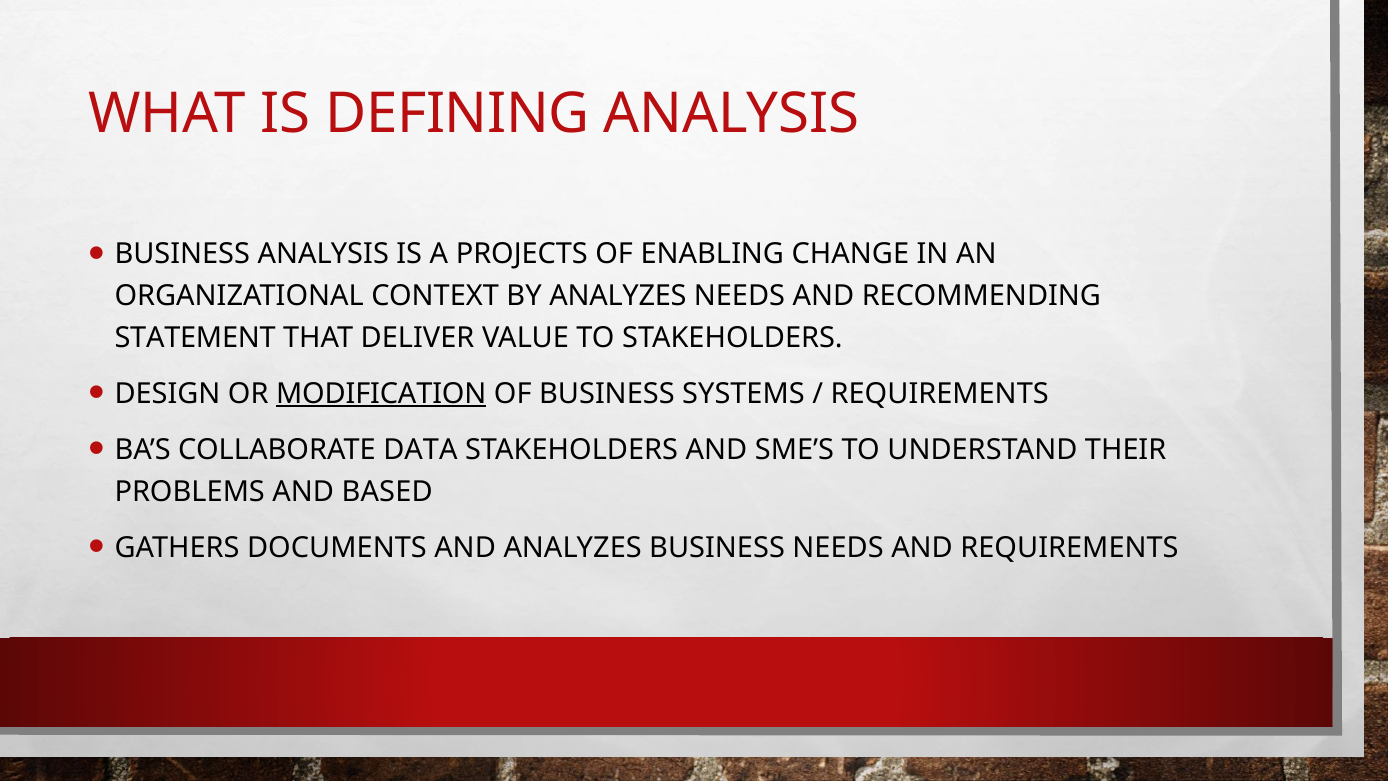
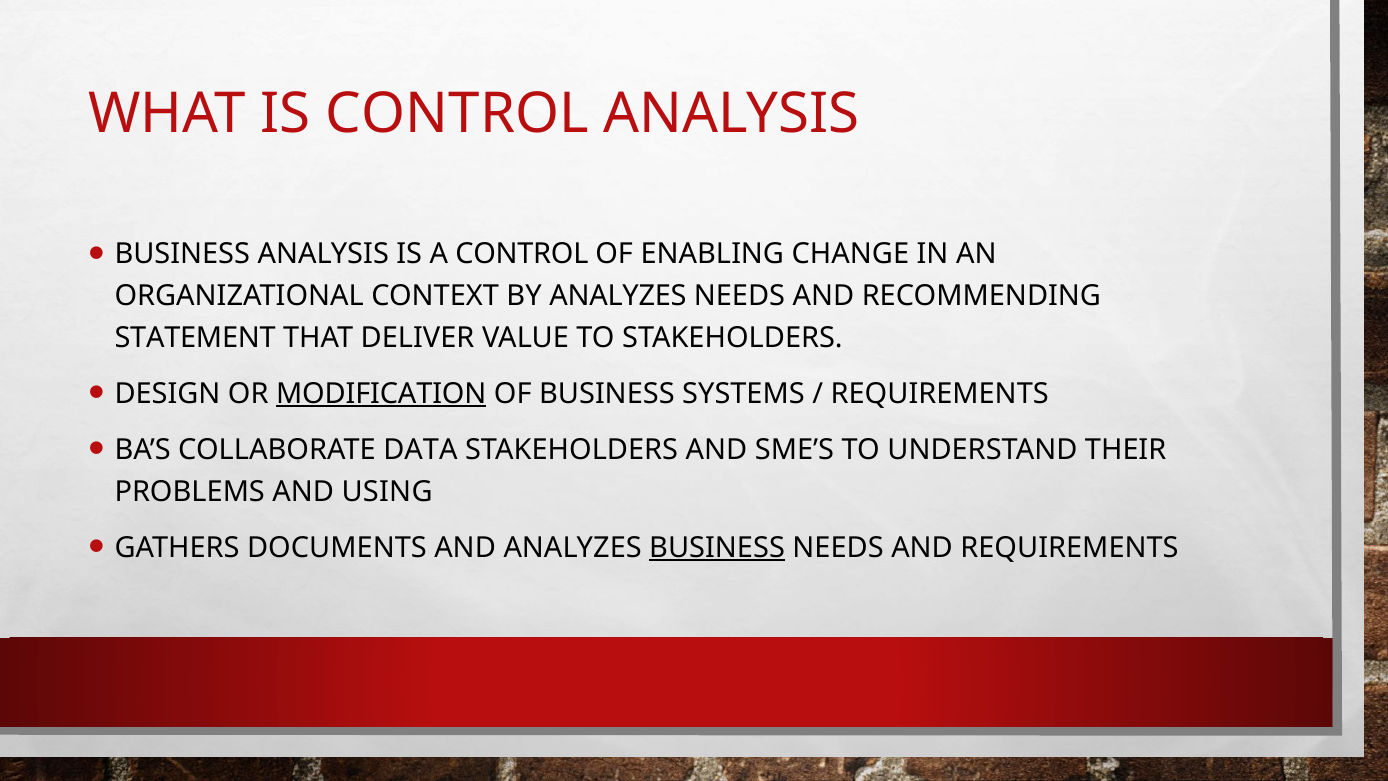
IS DEFINING: DEFINING -> CONTROL (457, 113)
A PROJECTS: PROJECTS -> CONTROL (522, 254)
BASED: BASED -> USING (387, 491)
BUSINESS underline: none -> present (717, 547)
